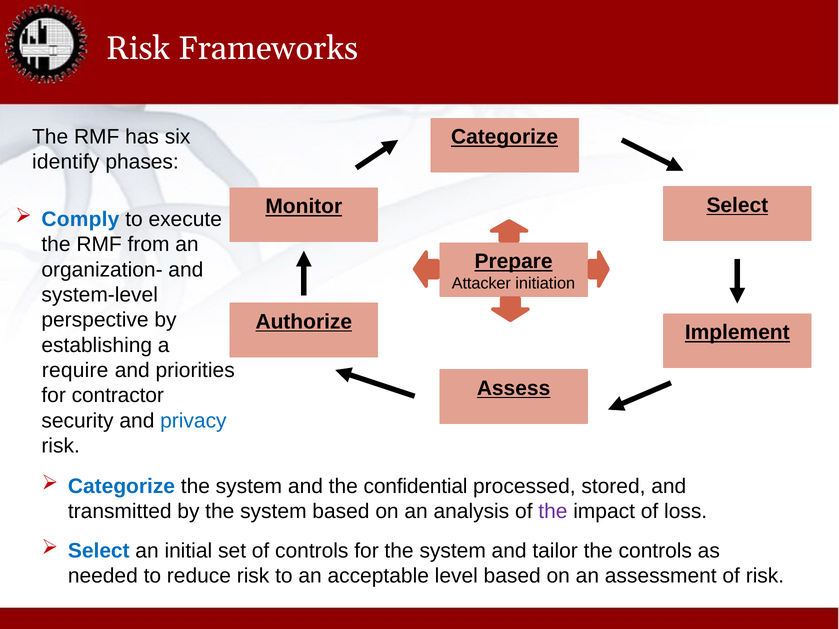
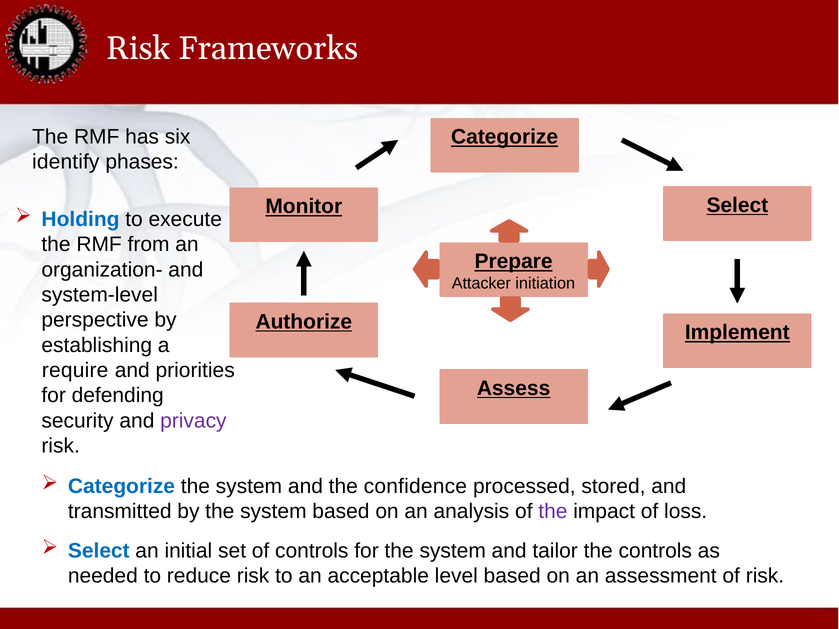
Comply: Comply -> Holding (81, 219)
contractor: contractor -> defending (118, 396)
privacy colour: blue -> purple (193, 421)
confidential: confidential -> confidence (415, 487)
